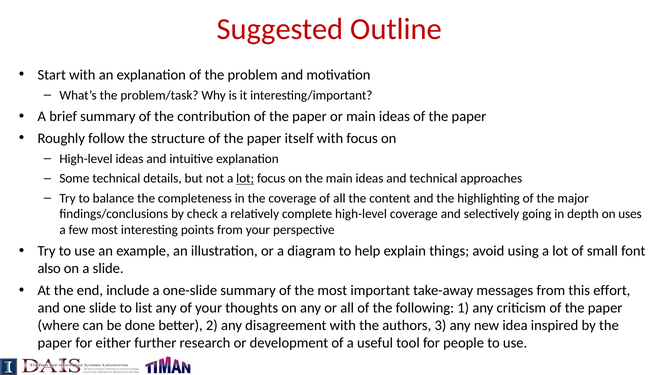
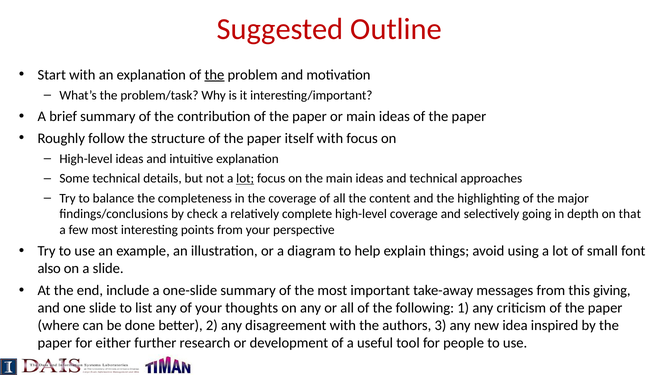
the underline: none -> present (214, 75)
uses: uses -> that (630, 214)
effort: effort -> giving (612, 290)
